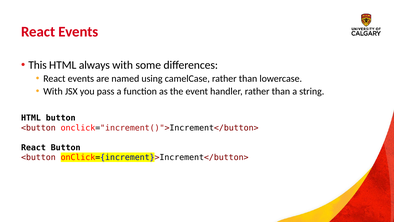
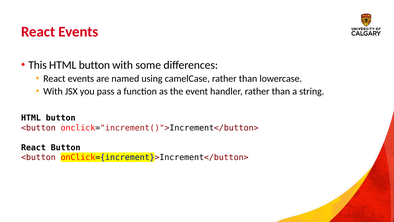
always: always -> button (94, 65)
